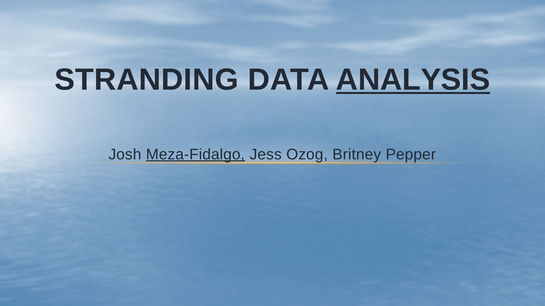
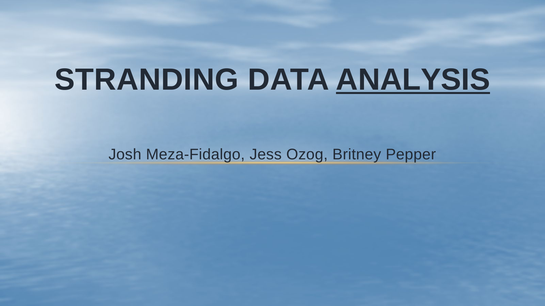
Meza-Fidalgo underline: present -> none (195, 155)
